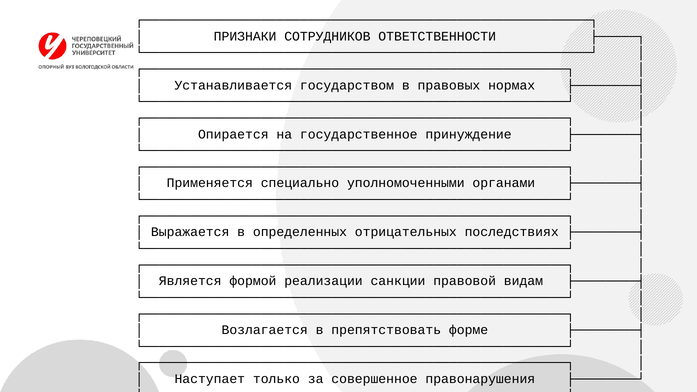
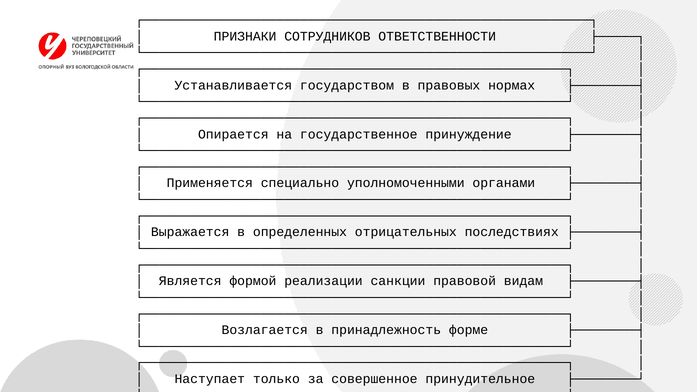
препятствовать: препятствовать -> принадлежность (386, 330)
правонарушения: правонарушения -> принудительное (480, 379)
